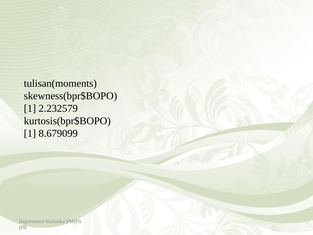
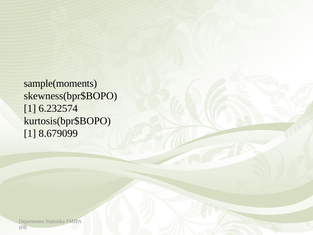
tulisan(moments: tulisan(moments -> sample(moments (60, 83)
2.232579: 2.232579 -> 6.232574 (58, 108)
